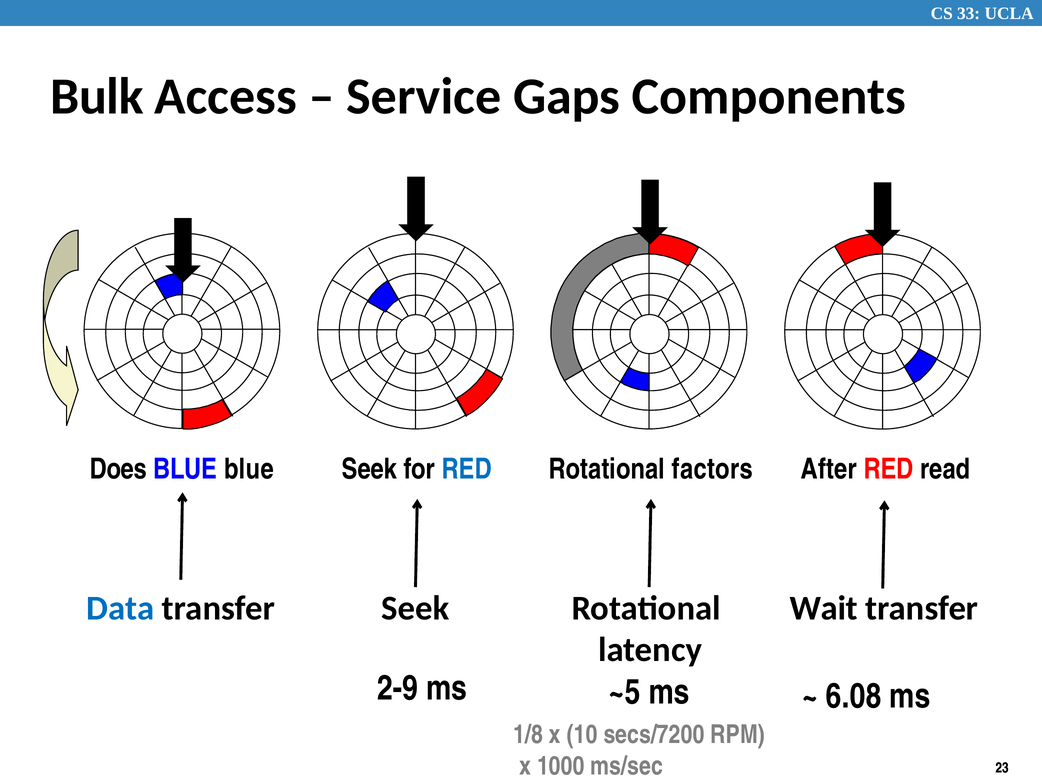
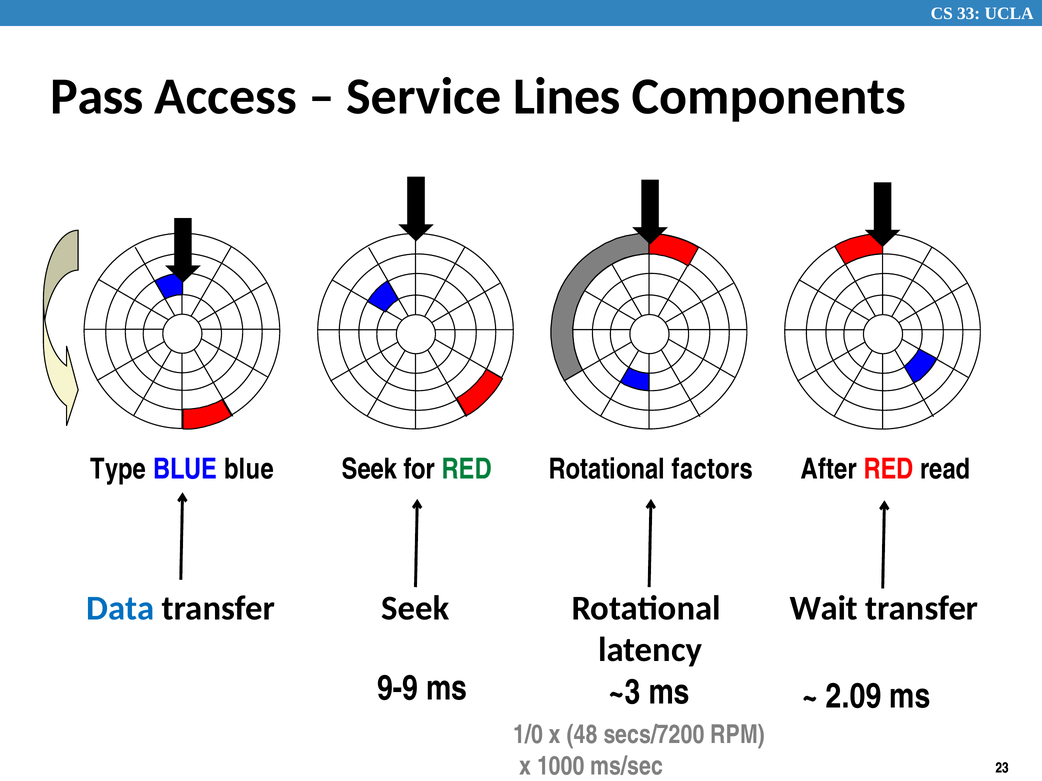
Bulk: Bulk -> Pass (97, 97)
Gaps: Gaps -> Lines (567, 97)
Does: Does -> Type (118, 469)
RED colour: blue -> green (467, 469)
2-9: 2-9 -> 9-9 (398, 689)
~5: ~5 -> ~3 (625, 693)
6.08: 6.08 -> 2.09 (854, 697)
1/8: 1/8 -> 1/0 (528, 735)
10: 10 -> 48 (582, 735)
